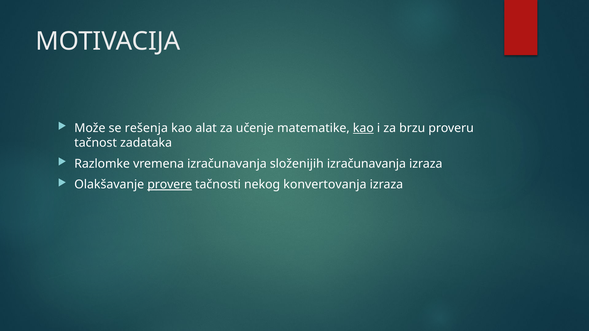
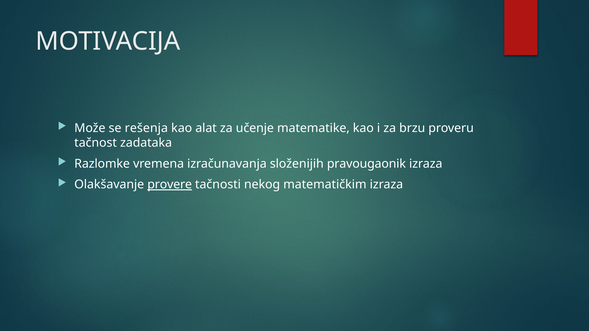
kao underline: present -> none (363, 128)
složenijih izračunavanja: izračunavanja -> pravougaonik (366, 164)
konvertovanja: konvertovanja -> matematičkim (325, 185)
